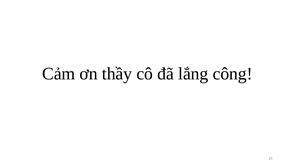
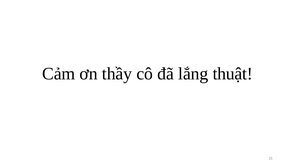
công: công -> thuật (233, 74)
